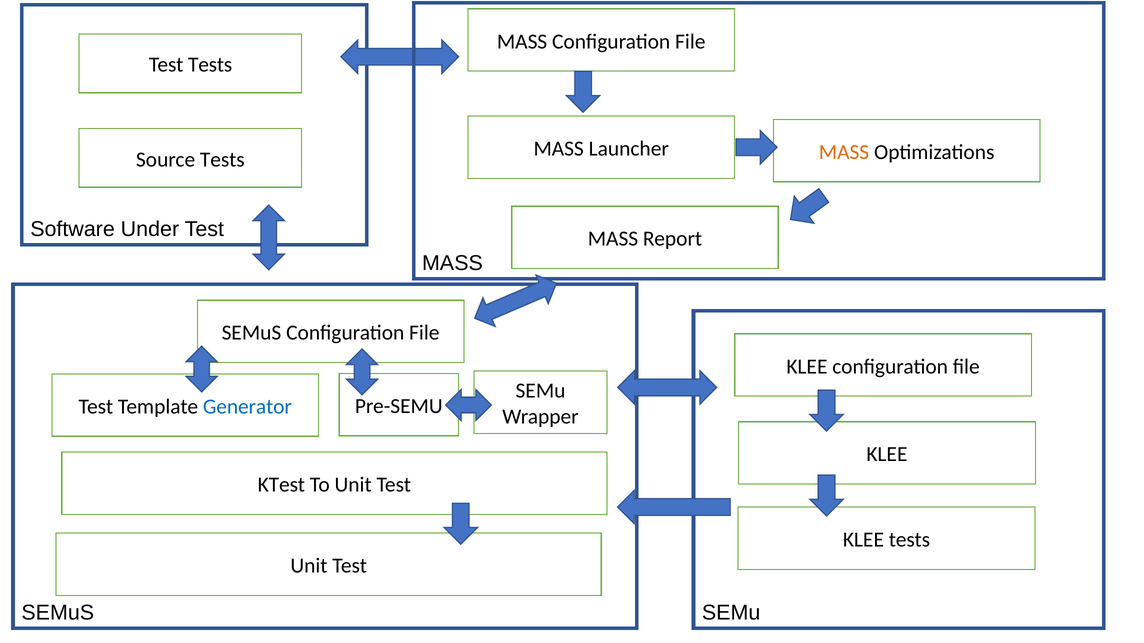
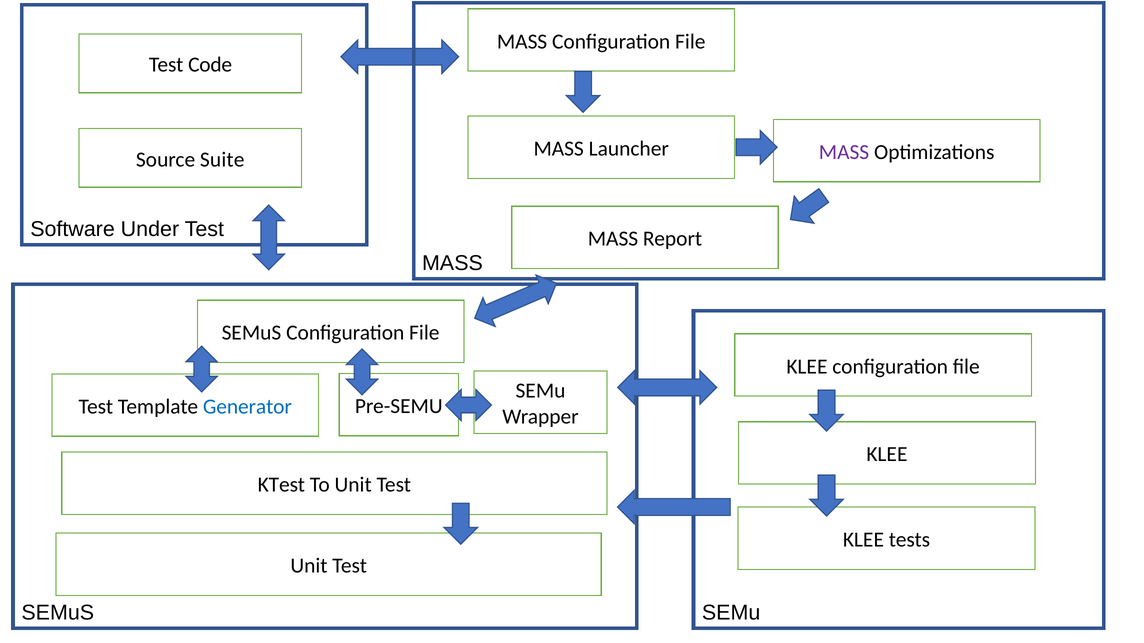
Test Tests: Tests -> Code (210, 65)
MASS colour: orange -> purple (844, 152)
Source Tests: Tests -> Suite (222, 160)
